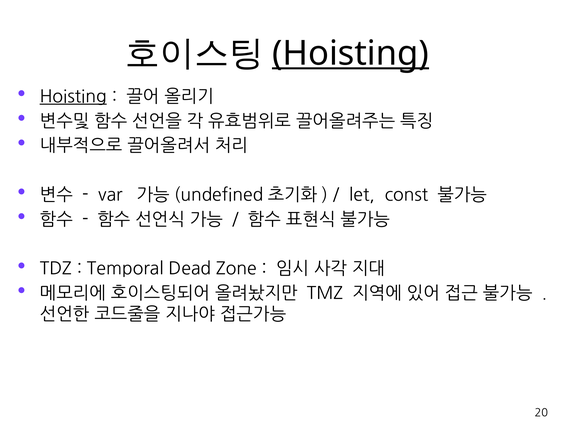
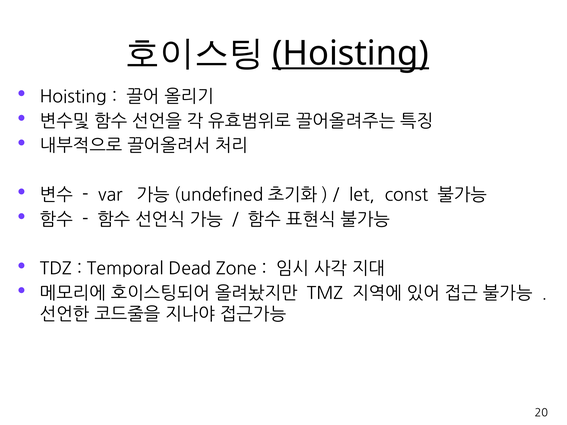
Hoisting underline: present -> none (73, 97)
